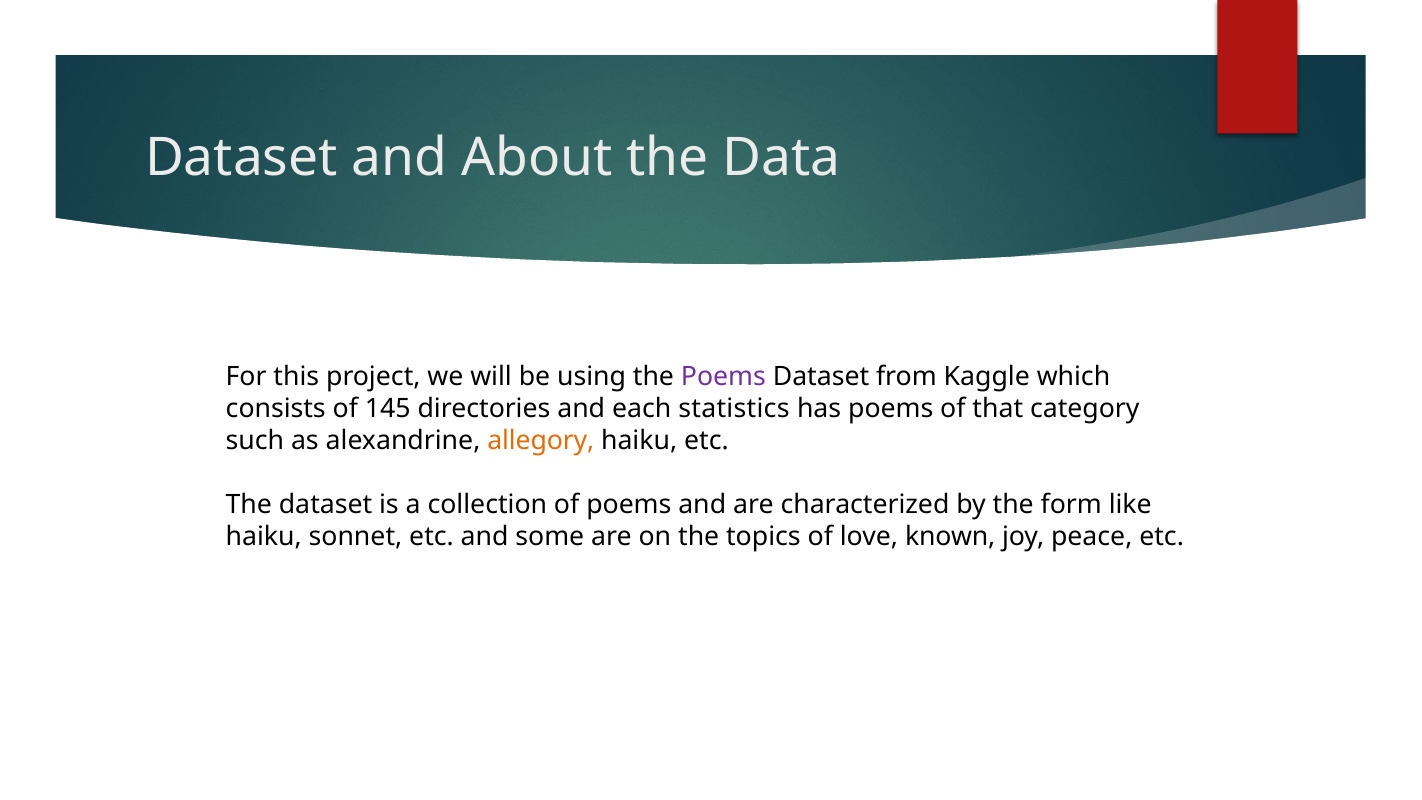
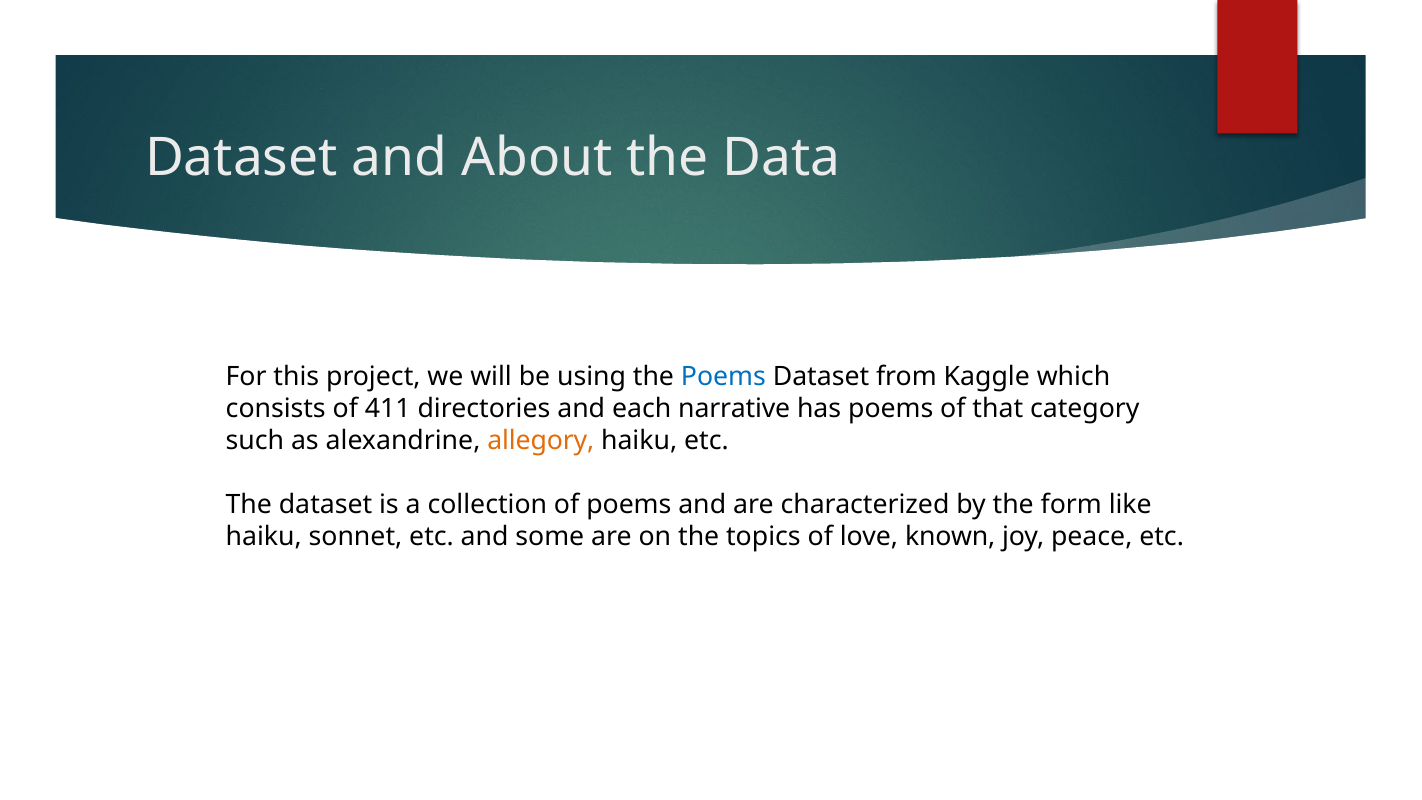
Poems colour: purple -> blue (723, 376)
145: 145 -> 411 (388, 408)
statistics: statistics -> narrative (734, 408)
